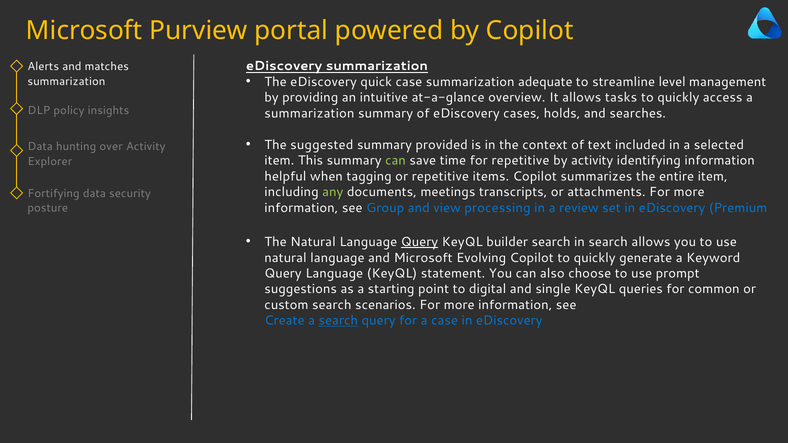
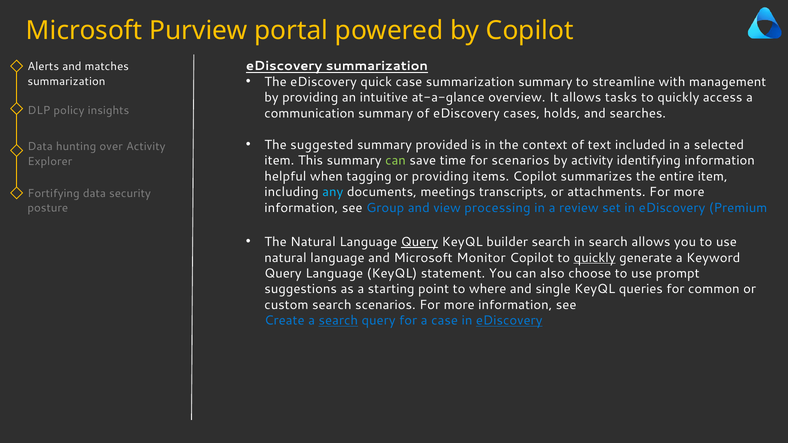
summarization adequate: adequate -> summary (545, 82)
level: level -> with (672, 82)
summarization: summarization -> communication (310, 113)
for repetitive: repetitive -> scenarios (520, 161)
or repetitive: repetitive -> providing (440, 176)
any colour: light green -> light blue (333, 192)
Evolving: Evolving -> Monitor (481, 258)
quickly underline: none -> present (595, 258)
digital: digital -> where (488, 289)
eDiscovery underline: none -> present (509, 321)
